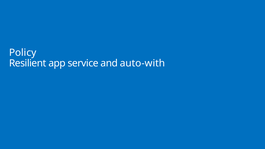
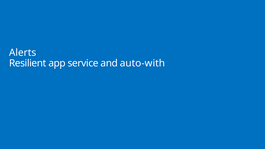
Policy: Policy -> Alerts (23, 53)
